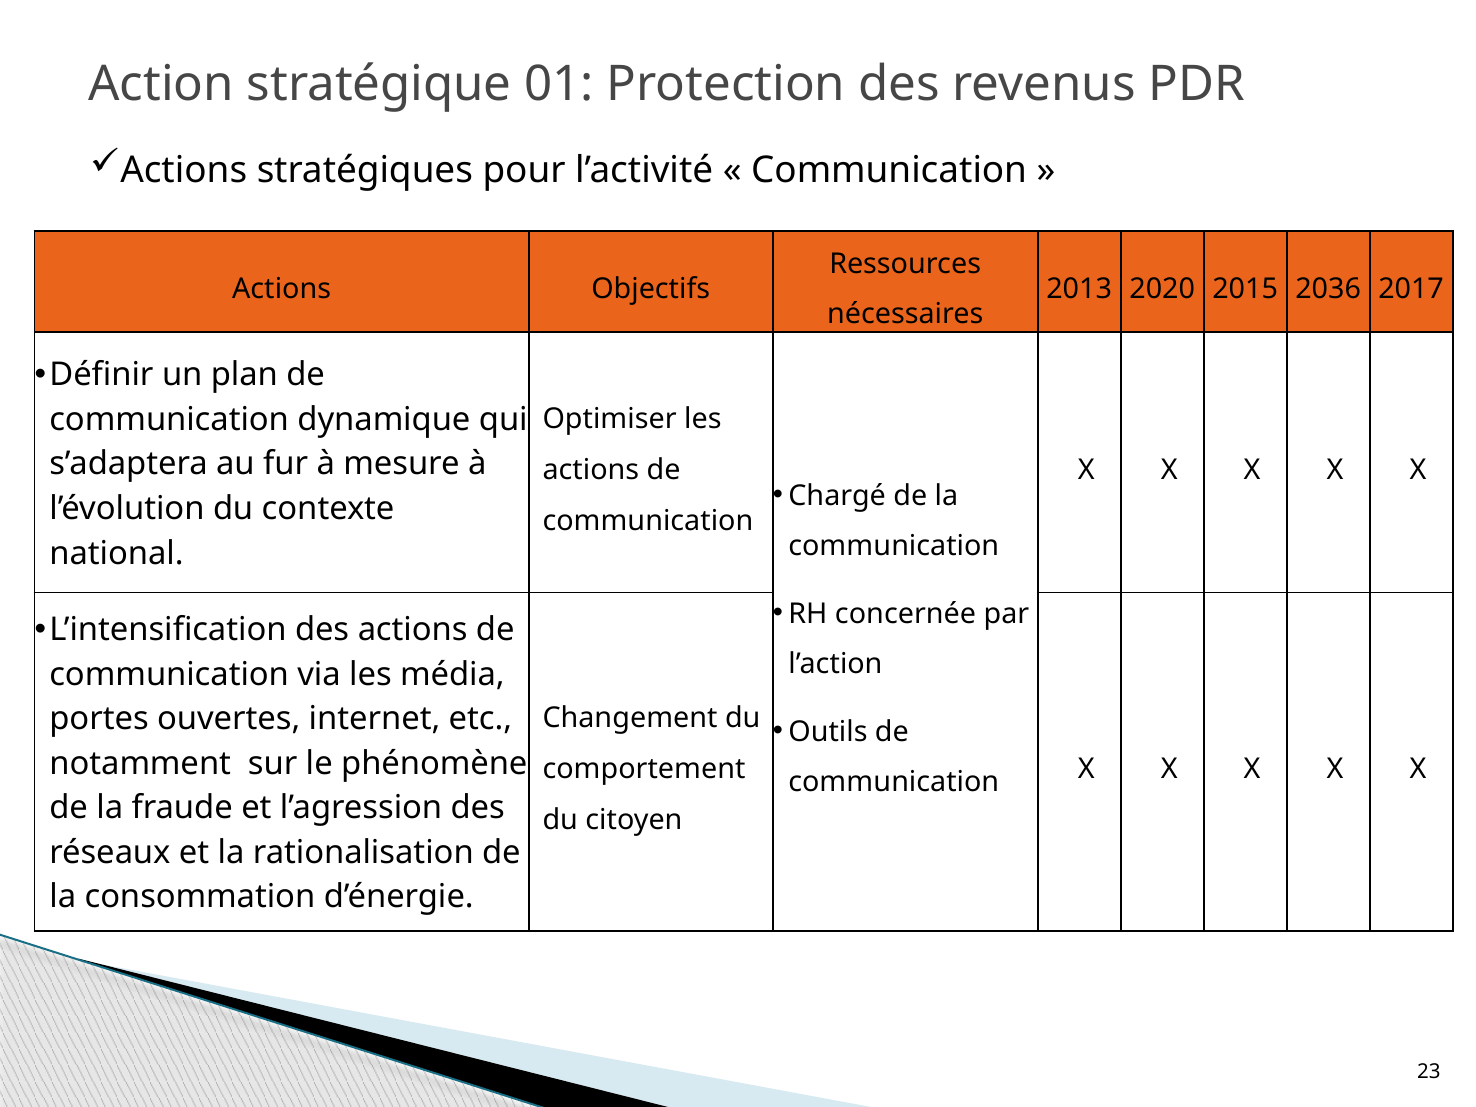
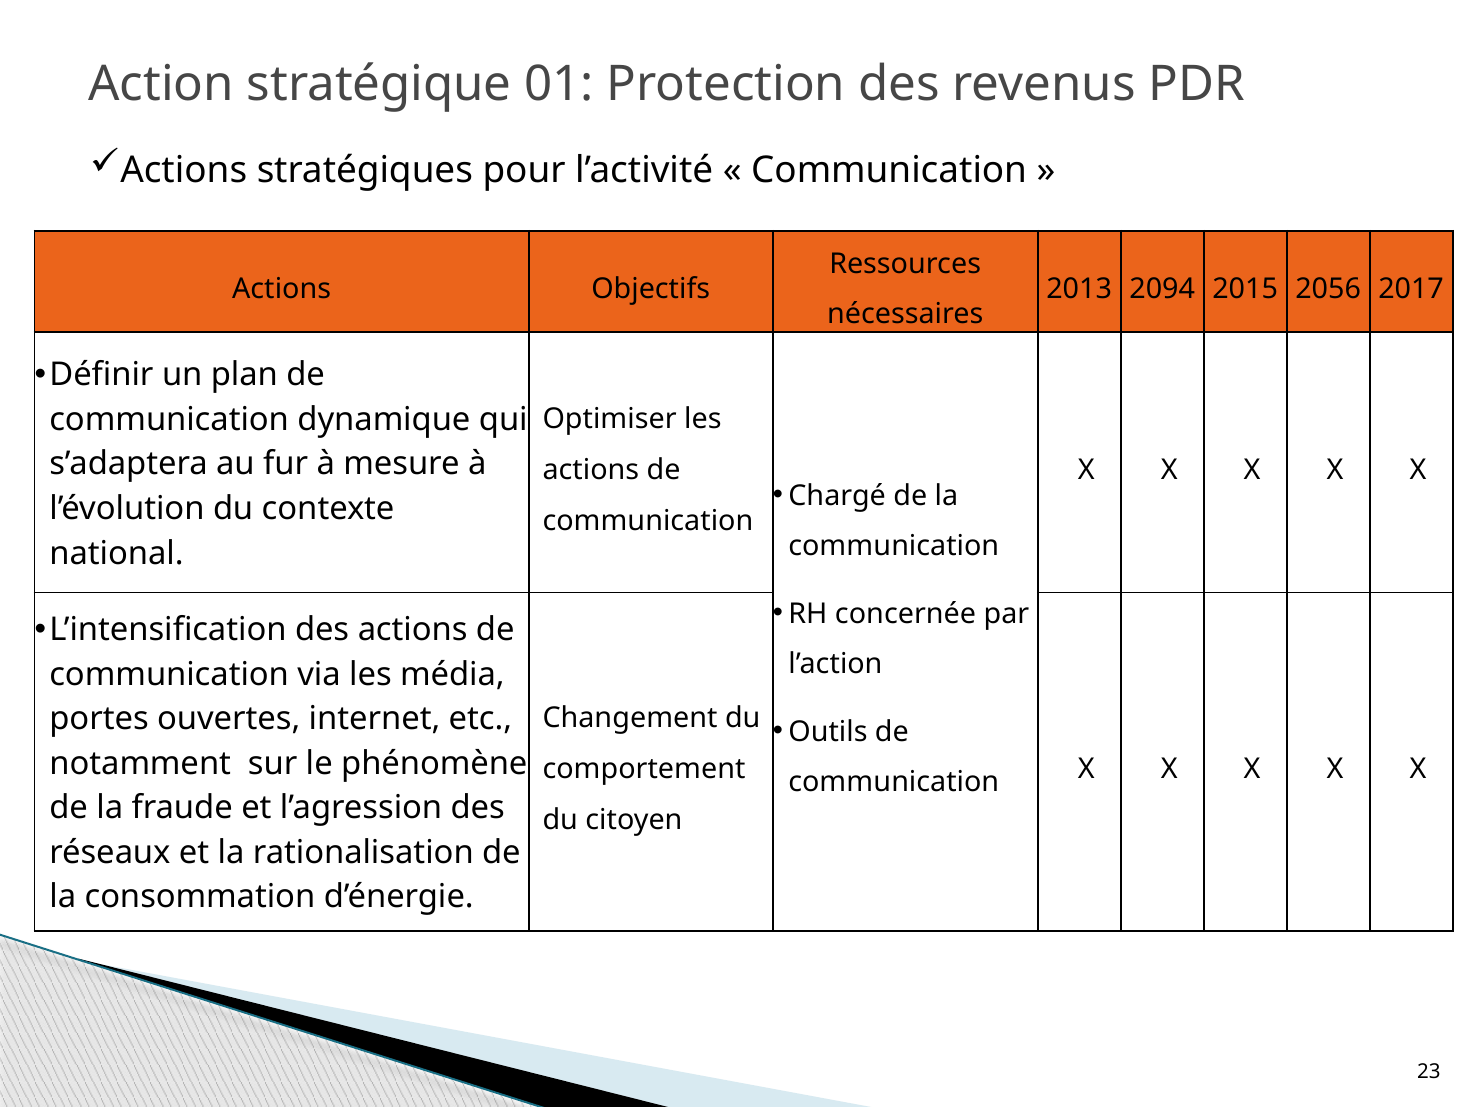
2020: 2020 -> 2094 (1162, 289)
2036: 2036 -> 2056 (1328, 289)
